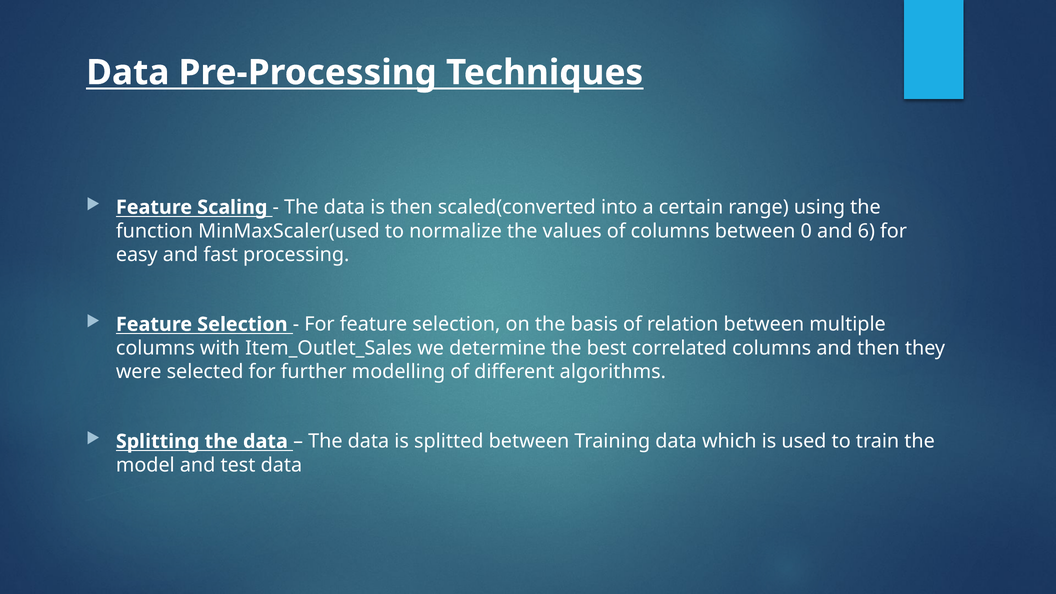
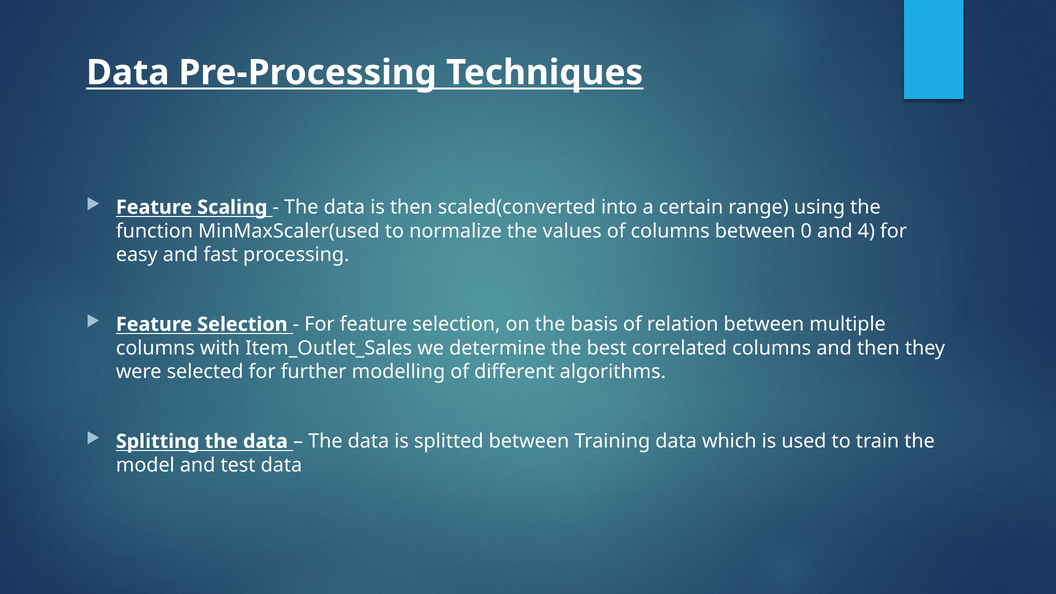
6: 6 -> 4 (866, 231)
